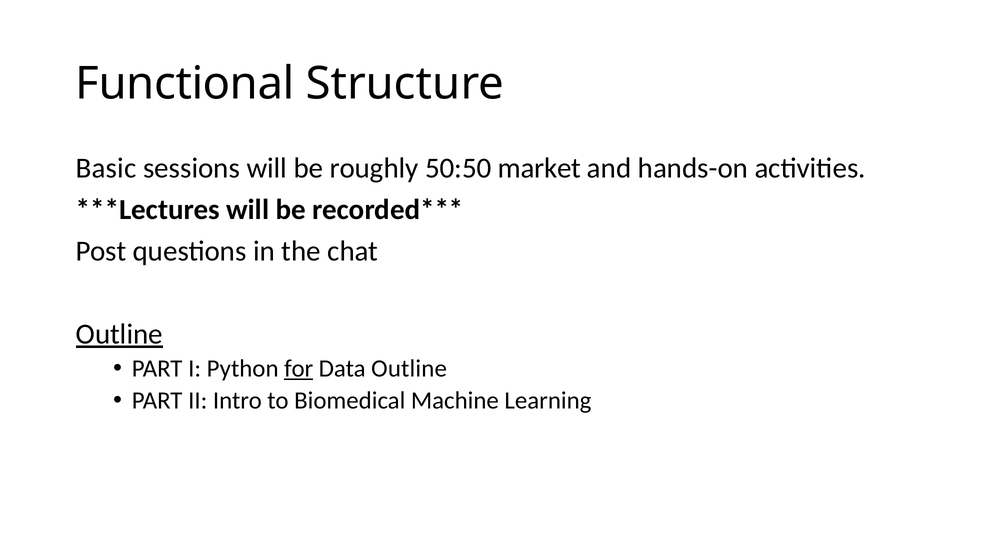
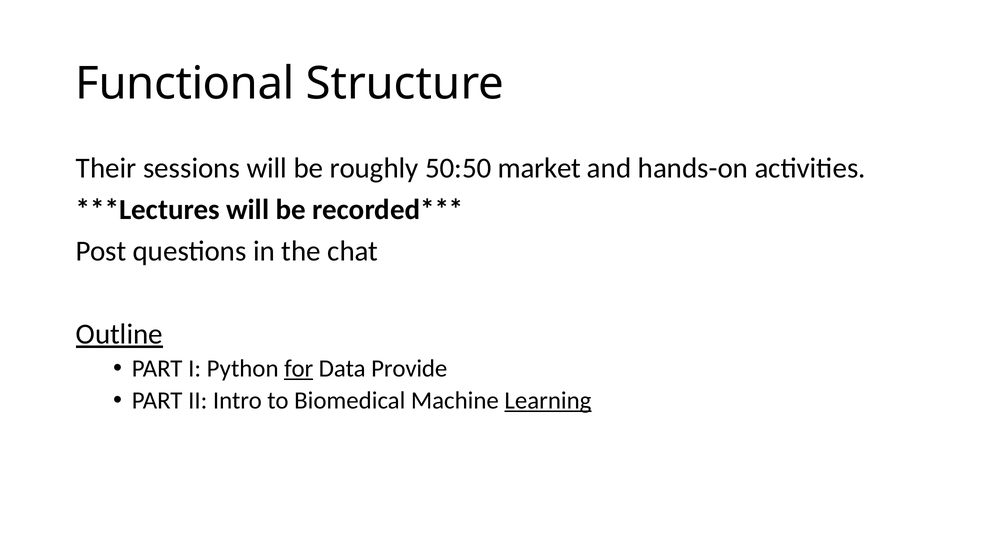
Basic: Basic -> Their (106, 168)
Data Outline: Outline -> Provide (409, 369)
Learning underline: none -> present (548, 401)
